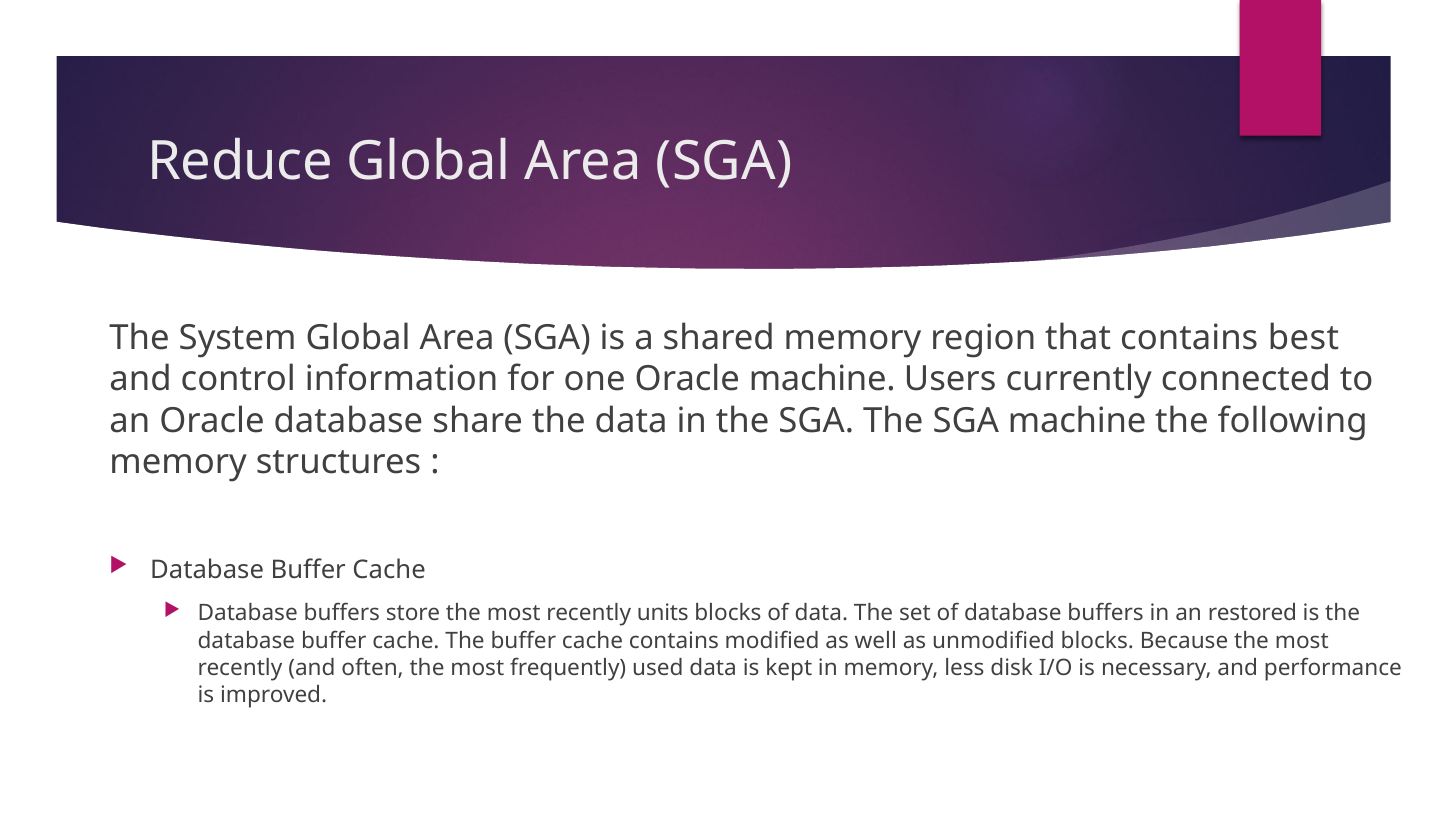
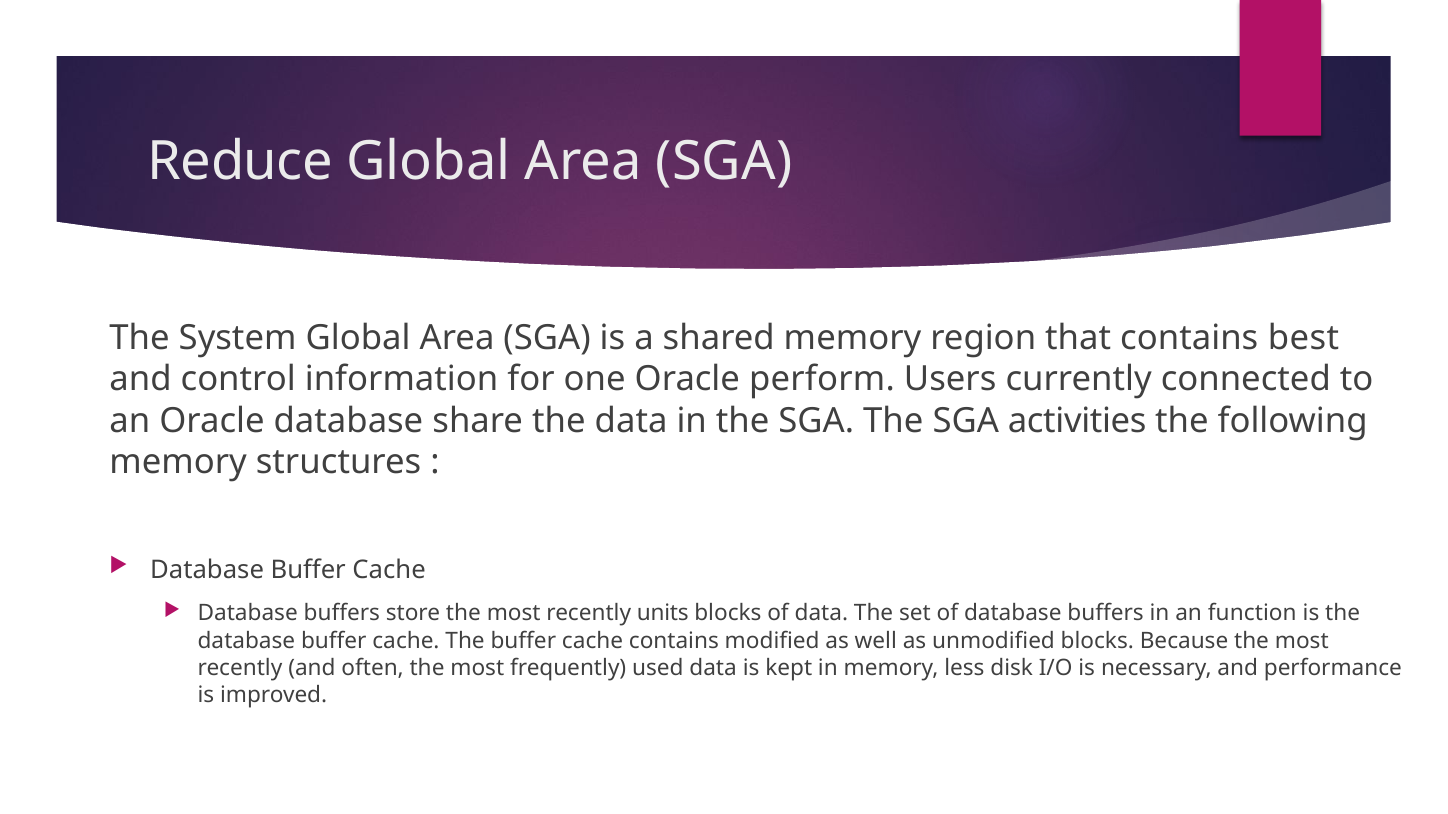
Oracle machine: machine -> perform (822, 379)
SGA machine: machine -> activities (1077, 421)
restored: restored -> function (1252, 614)
